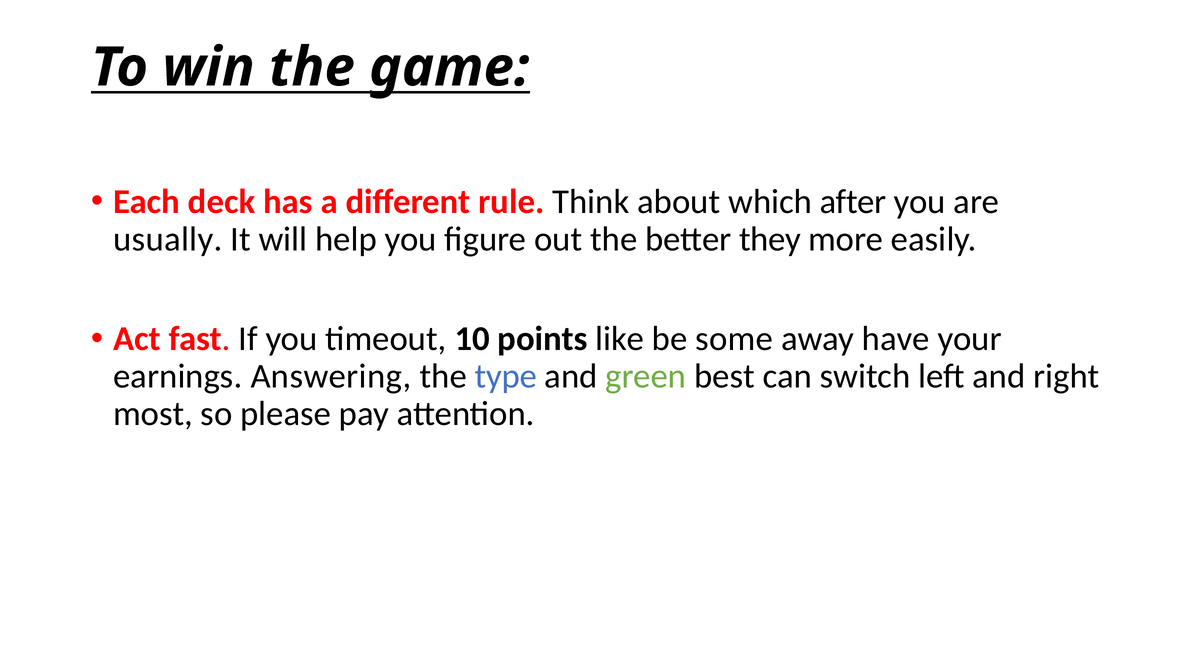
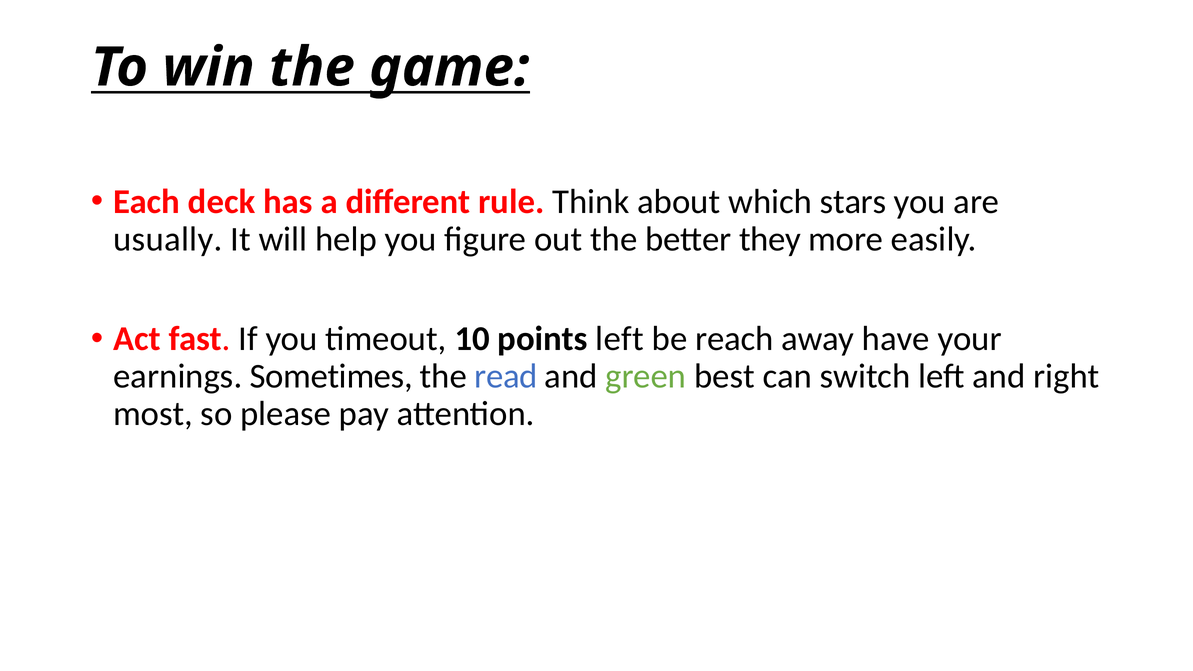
after: after -> stars (853, 202)
points like: like -> left (620, 339)
some: some -> reach (734, 339)
Answering: Answering -> Sometimes (331, 377)
type: type -> read (506, 377)
